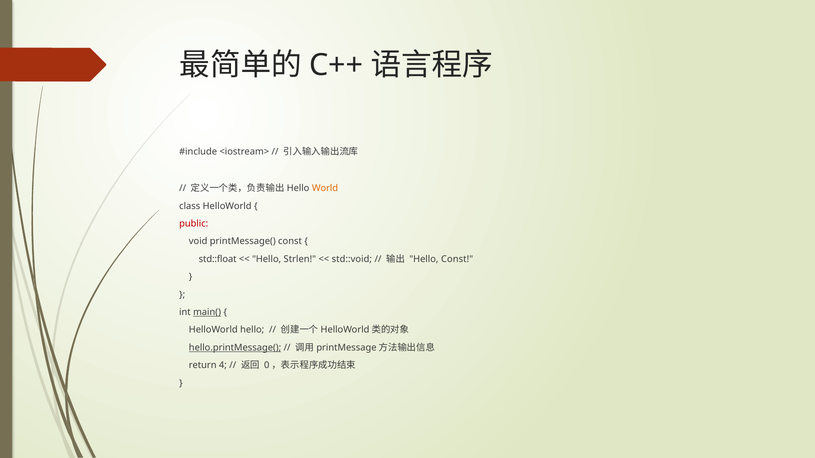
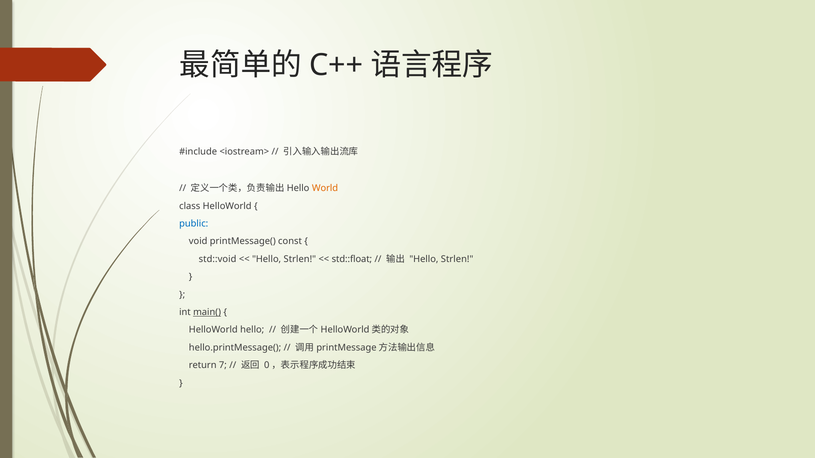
public colour: red -> blue (194, 224)
std::float: std::float -> std::void (218, 259)
std::void: std::void -> std::float (352, 259)
Const: Const -> Strlen (457, 259)
hello.printMessage( underline: present -> none (235, 348)
4: 4 -> 7 (223, 366)
